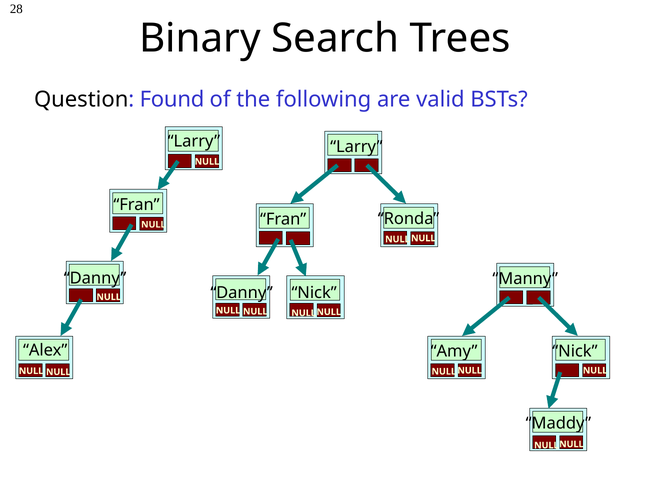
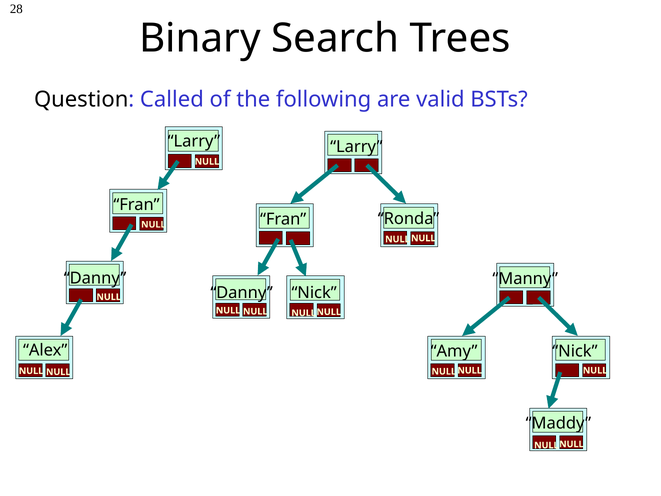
Found: Found -> Called (172, 99)
